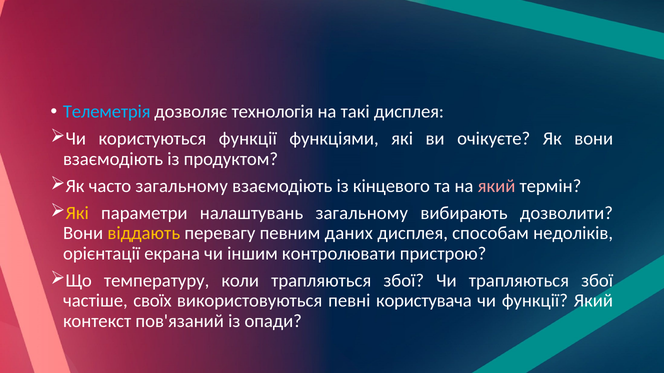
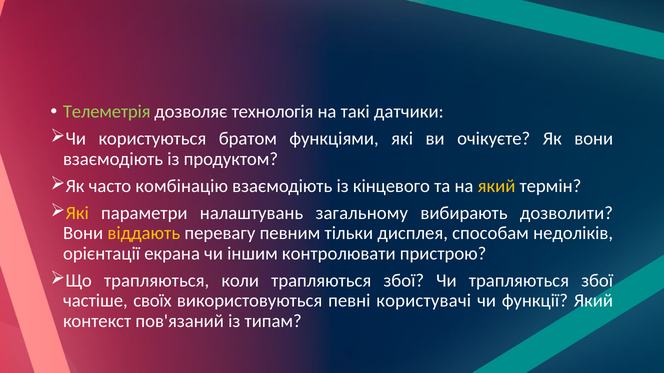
Телеметрія colour: light blue -> light green (107, 112)
такі дисплея: дисплея -> датчики (409, 112)
користуються функції: функції -> братом (248, 139)
часто загальному: загальному -> комбінацію (182, 186)
який colour: pink -> yellow (497, 186)
даних: даних -> тільки (349, 234)
Що температуру: температуру -> трапляються (157, 281)
користувача: користувача -> користувачі (424, 301)
опади: опади -> типам (273, 321)
